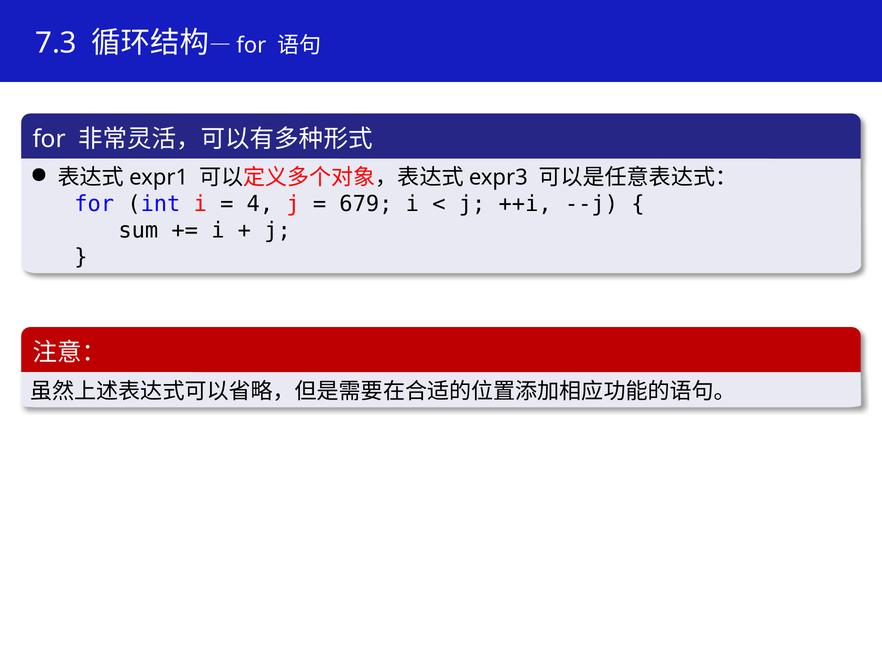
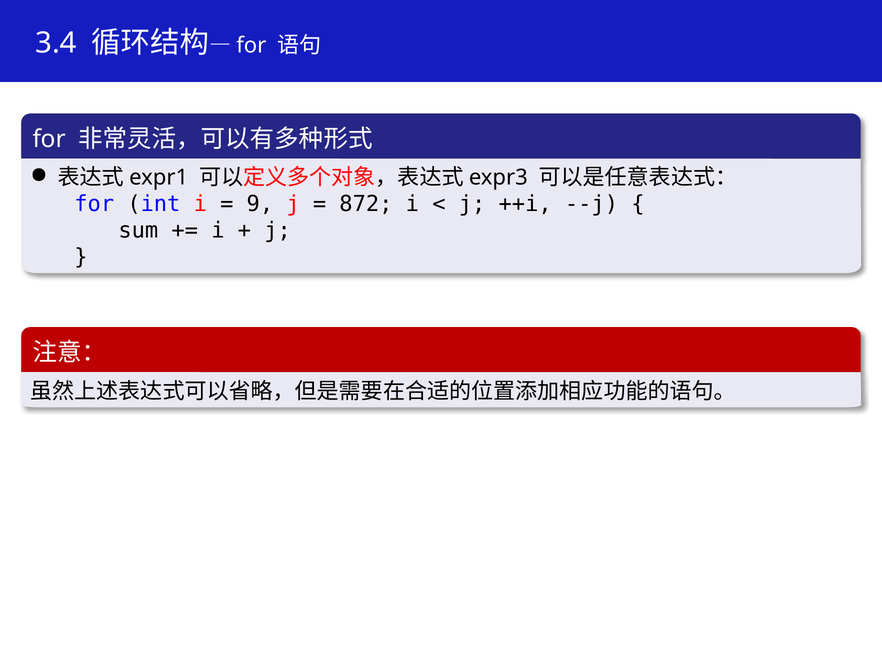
7.3: 7.3 -> 3.4 (56, 43)
4: 4 -> 9 (260, 204)
679: 679 -> 872 (366, 204)
